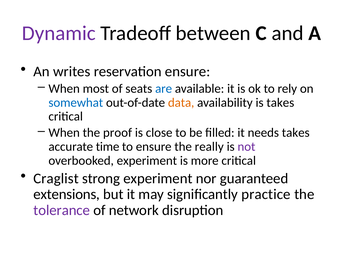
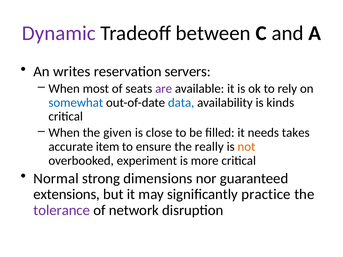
reservation ensure: ensure -> servers (188, 72)
are colour: blue -> purple (164, 89)
data colour: orange -> blue (181, 103)
is takes: takes -> kinds (280, 103)
proof: proof -> given (117, 133)
time: time -> item (108, 147)
not colour: purple -> orange (246, 147)
Craglist: Craglist -> Normal (56, 179)
strong experiment: experiment -> dimensions (158, 179)
